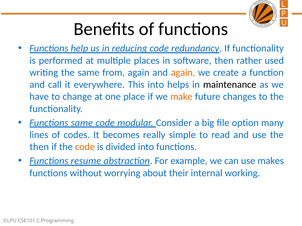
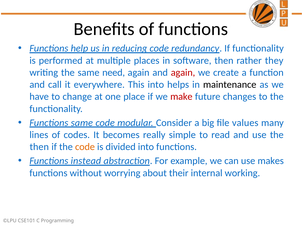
used: used -> they (274, 61)
from: from -> need (114, 73)
again colour: orange -> red (183, 73)
make colour: orange -> red (181, 97)
option: option -> values (245, 123)
resume: resume -> instead (86, 161)
